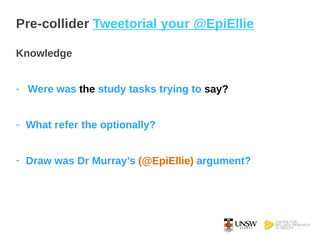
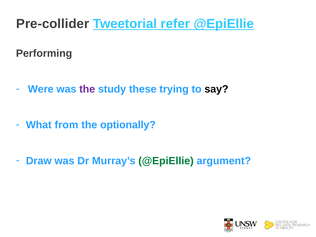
your: your -> refer (175, 24)
Knowledge: Knowledge -> Performing (44, 53)
the colour: black -> purple (87, 89)
tasks: tasks -> these (143, 89)
refer: refer -> from (66, 125)
@EpiEllie colour: orange -> green (166, 161)
